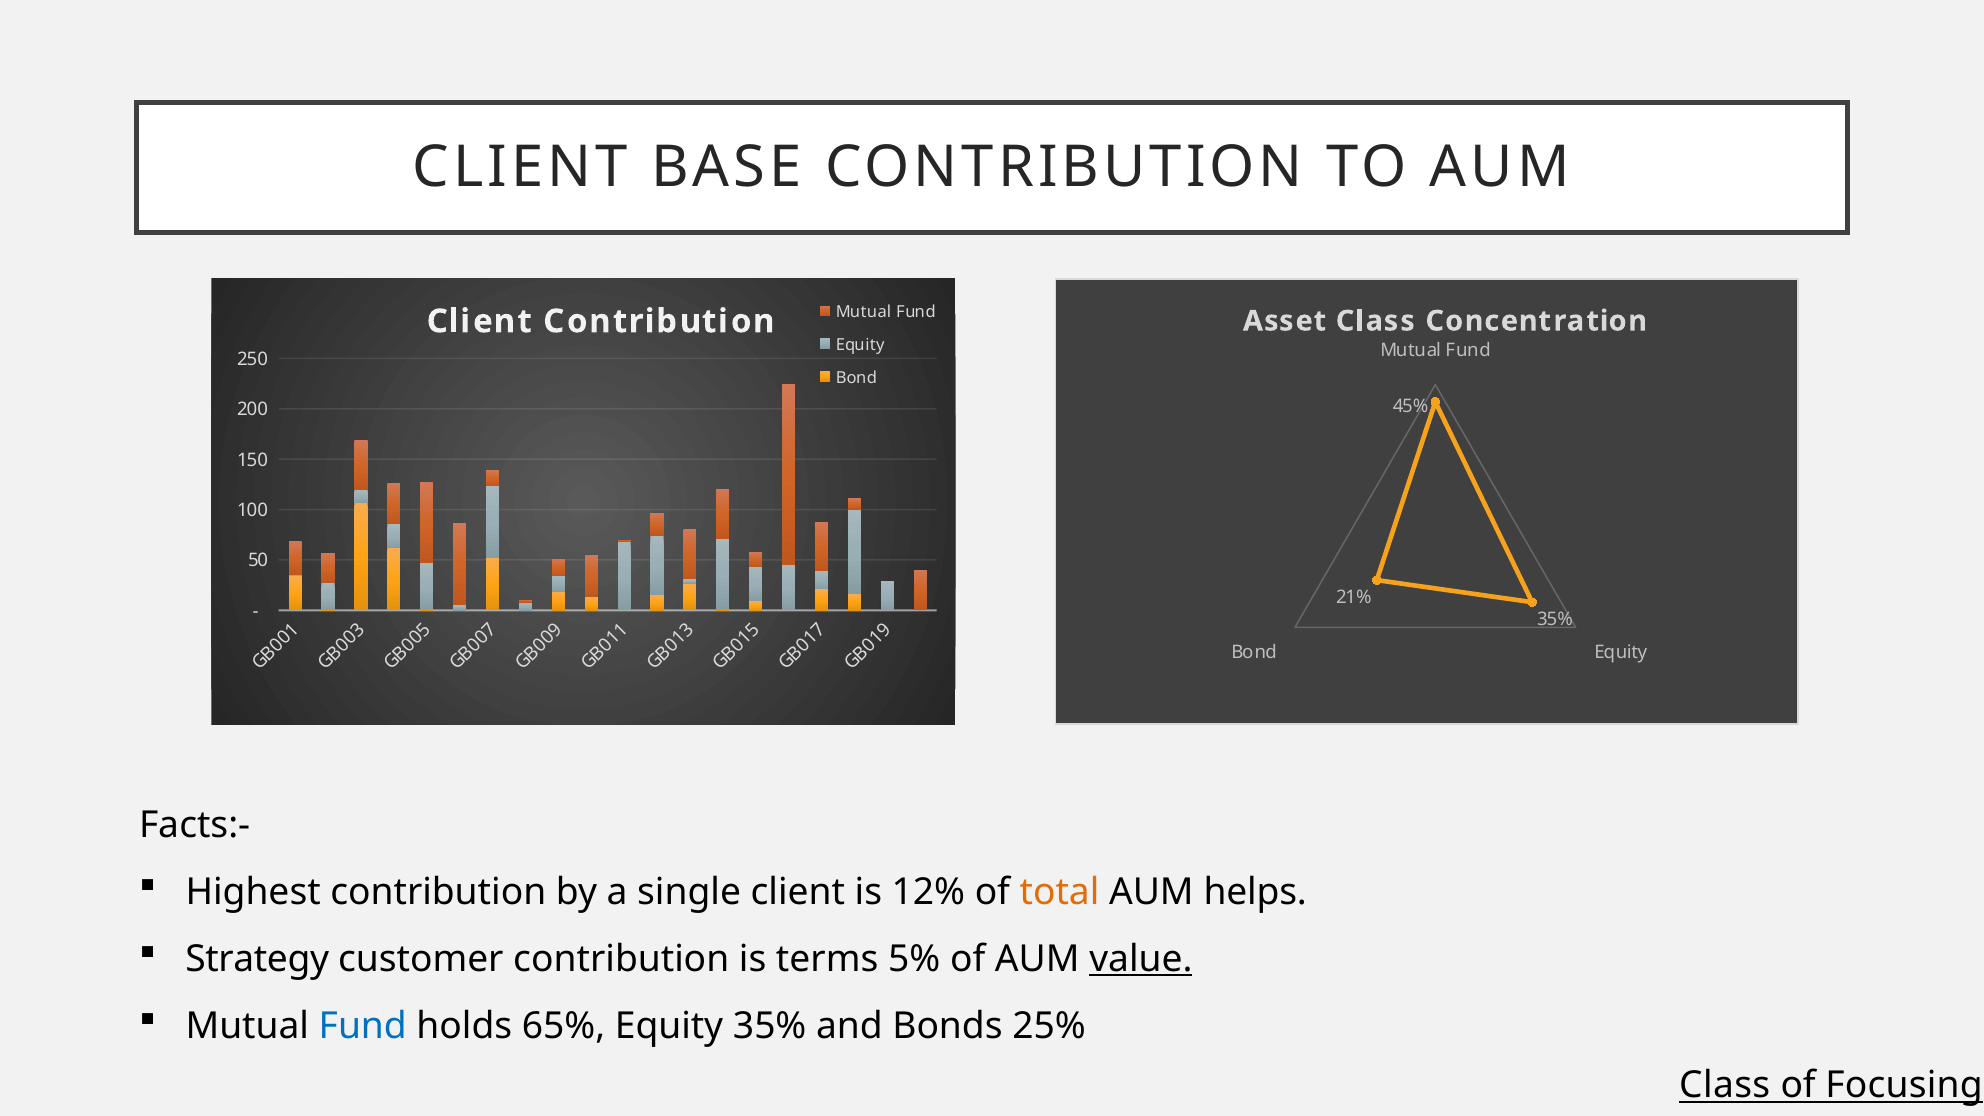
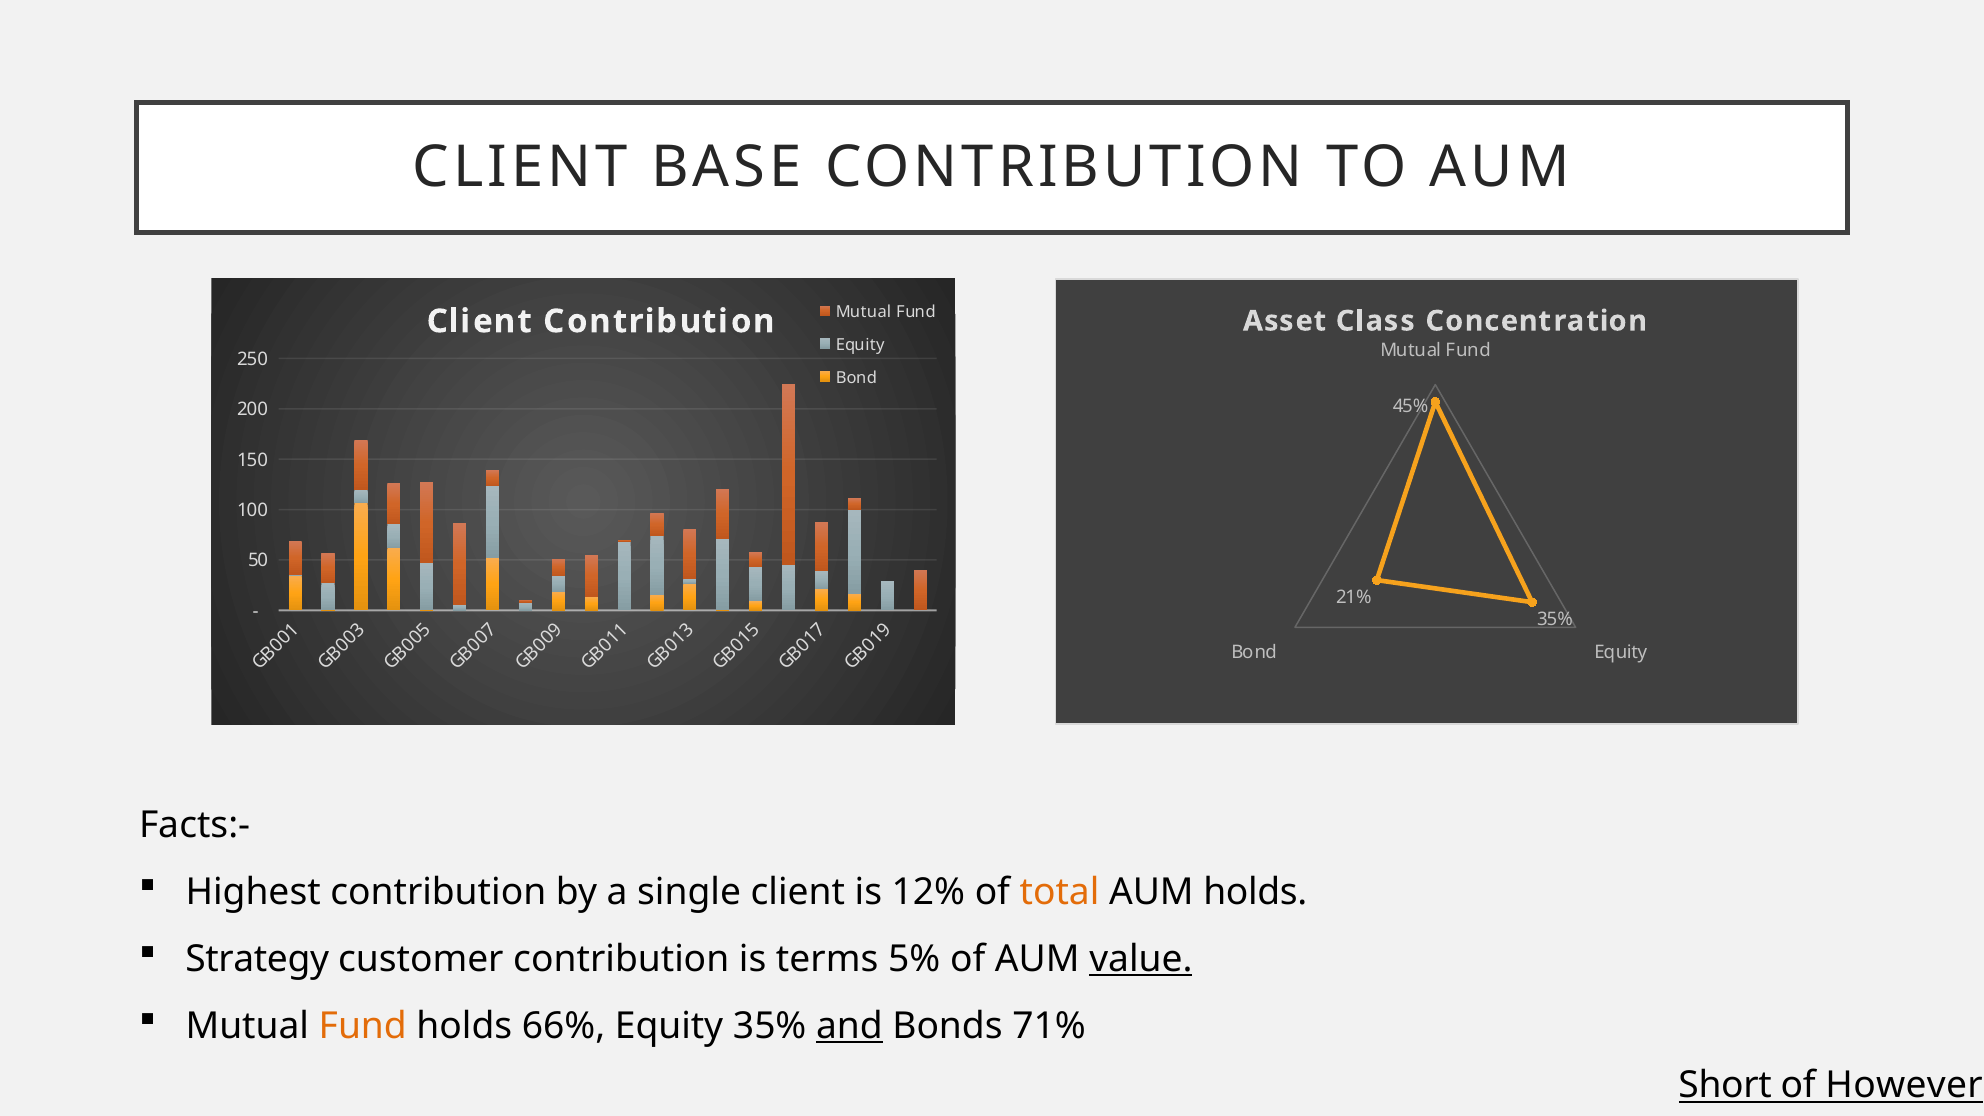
AUM helps: helps -> holds (1255, 892)
Fund colour: blue -> orange (363, 1026)
65%: 65% -> 66% (564, 1026)
and underline: none -> present (849, 1026)
25%: 25% -> 71% (1049, 1026)
Class: Class -> Short (1725, 1085)
Focusing: Focusing -> However (1904, 1085)
